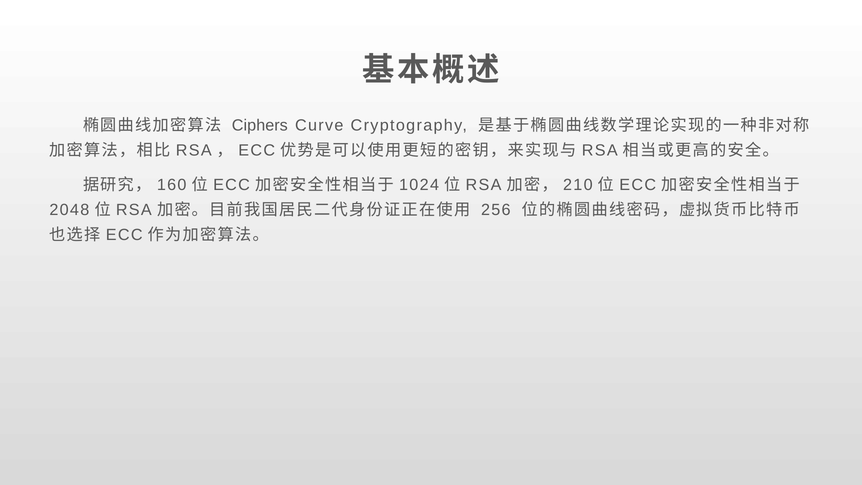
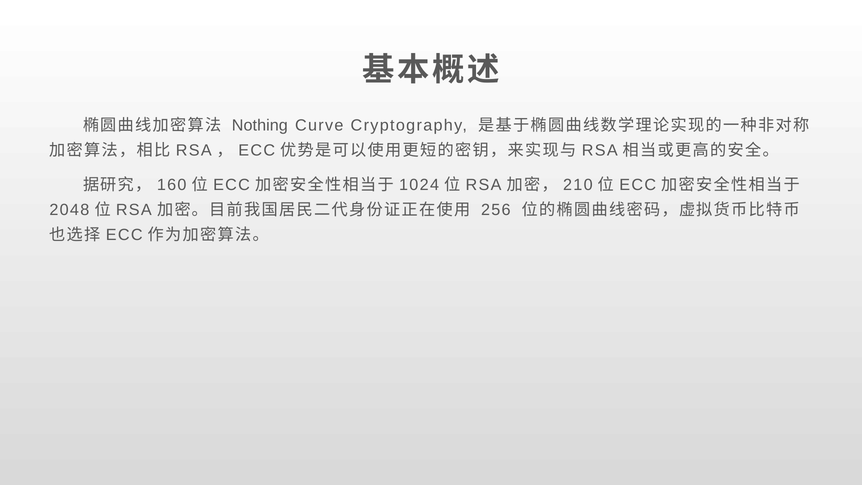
Ciphers: Ciphers -> Nothing (260, 125)
